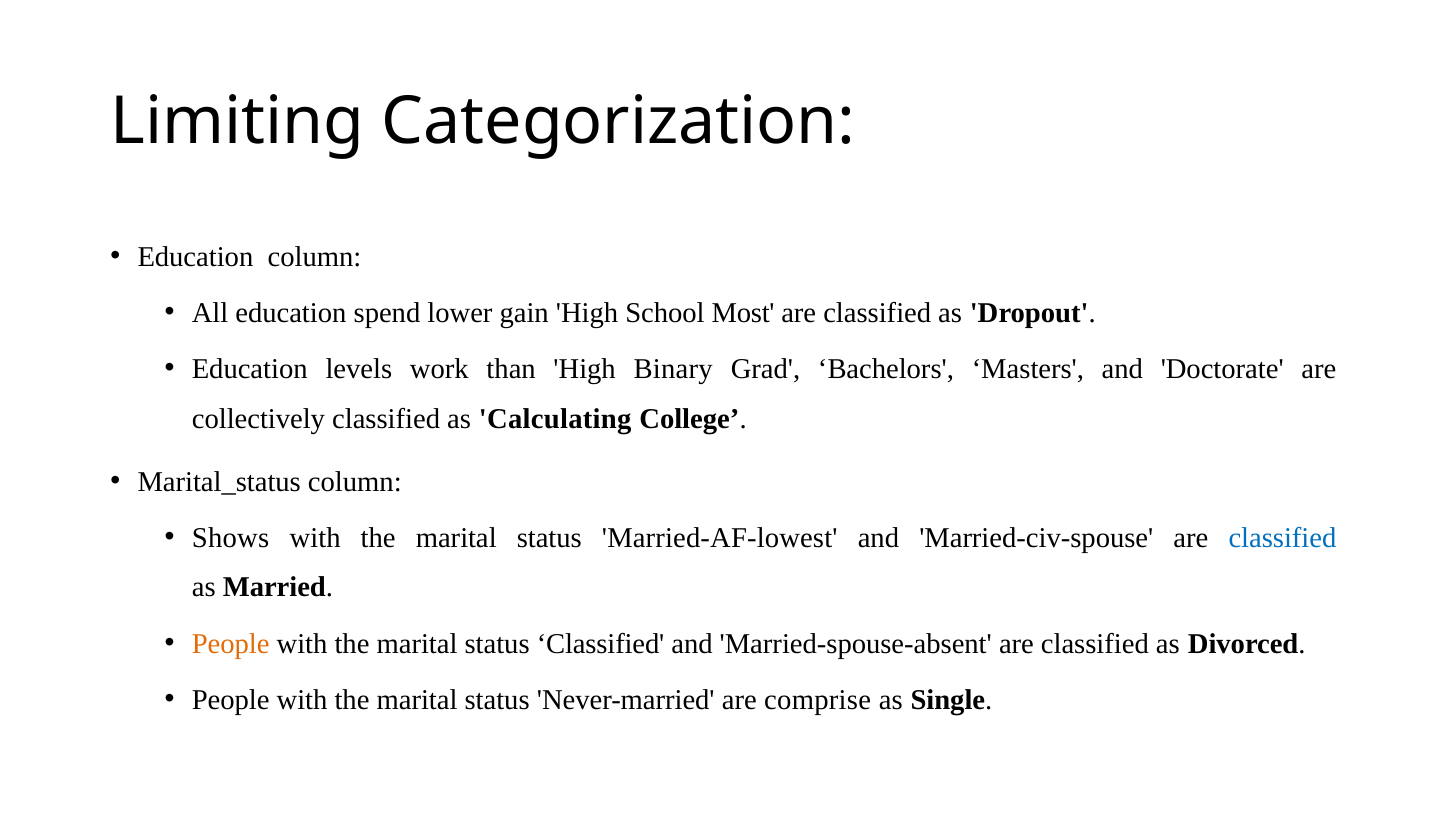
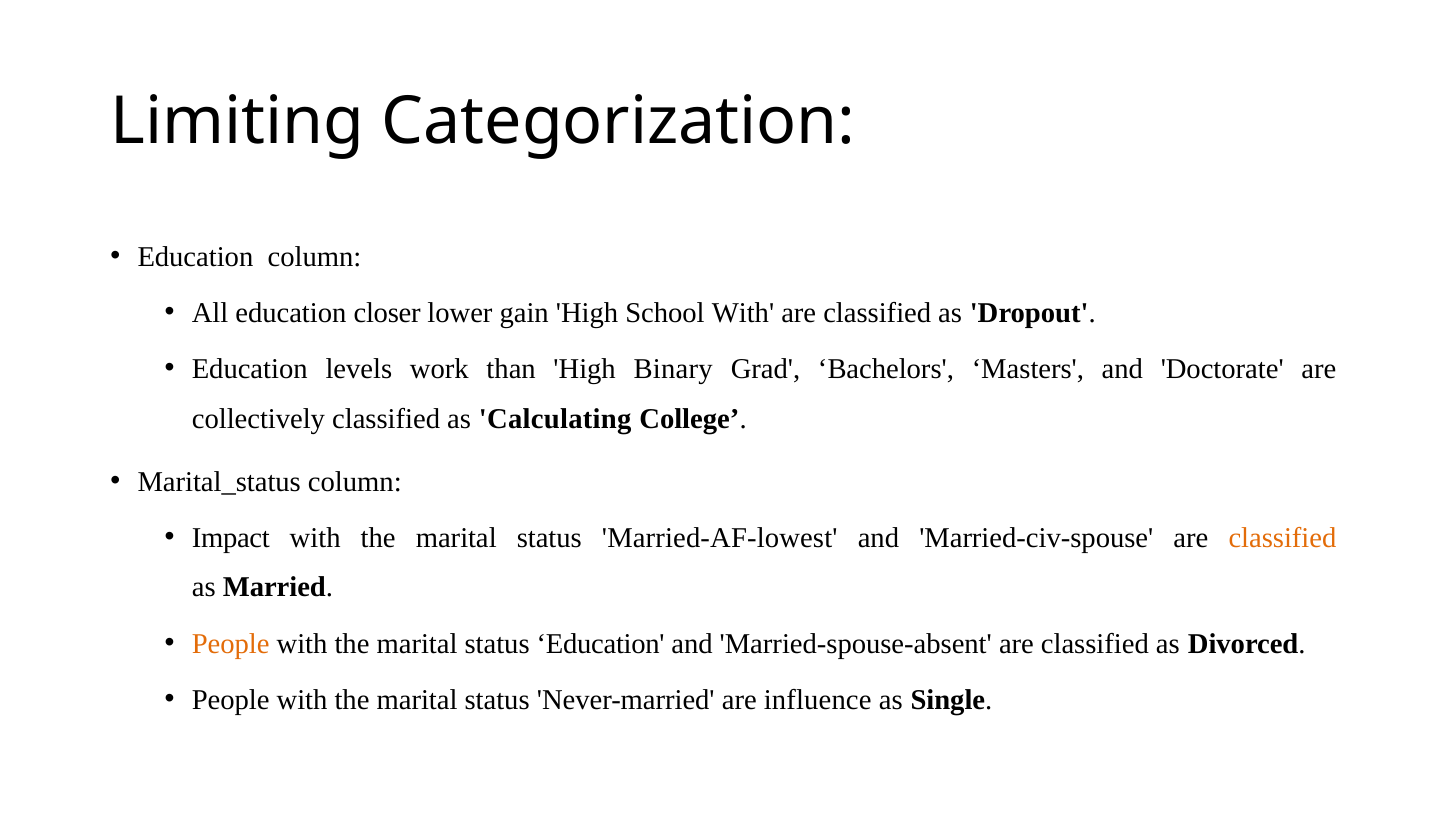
spend: spend -> closer (387, 313)
School Most: Most -> With (743, 313)
Shows: Shows -> Impact (231, 538)
classified colour: blue -> orange (1282, 538)
status Classified: Classified -> Education (601, 643)
comprise: comprise -> influence (818, 700)
